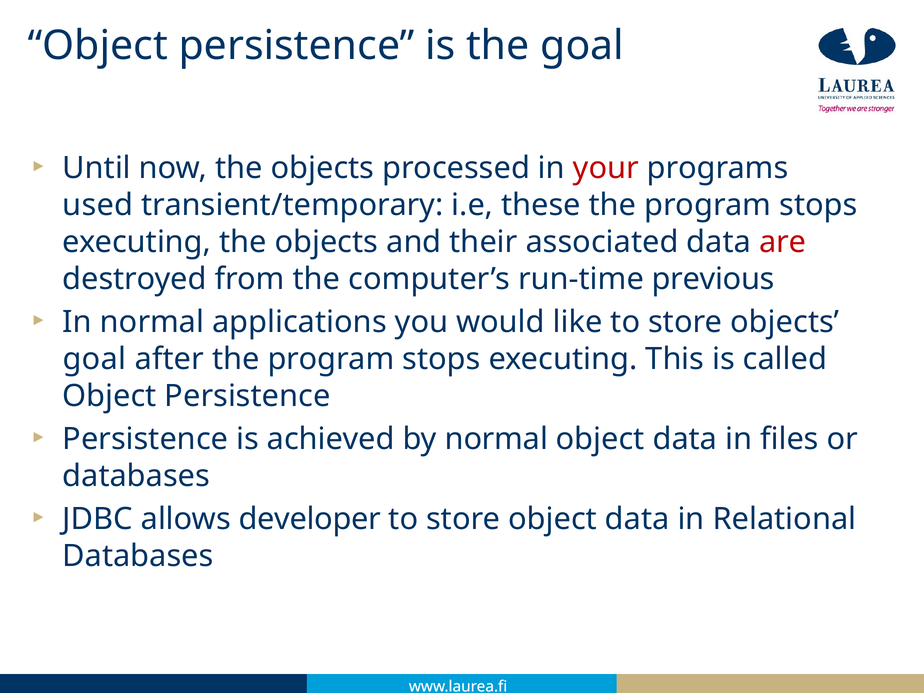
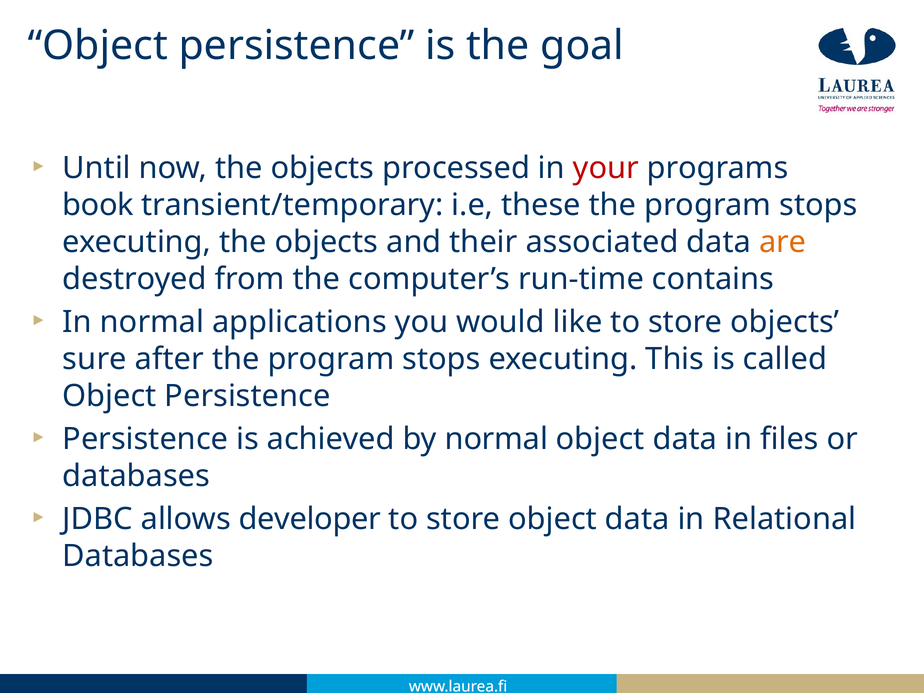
used: used -> book (98, 205)
are colour: red -> orange (783, 242)
previous: previous -> contains (713, 279)
goal: goal -> sure (95, 359)
